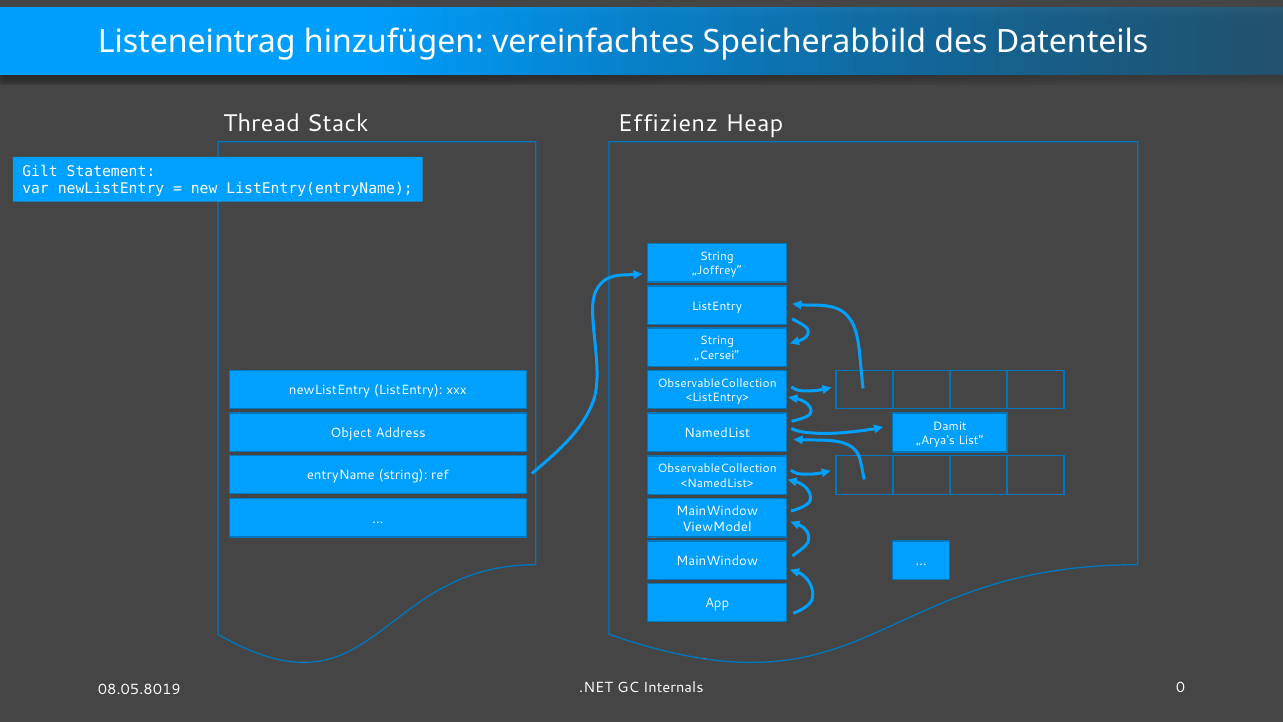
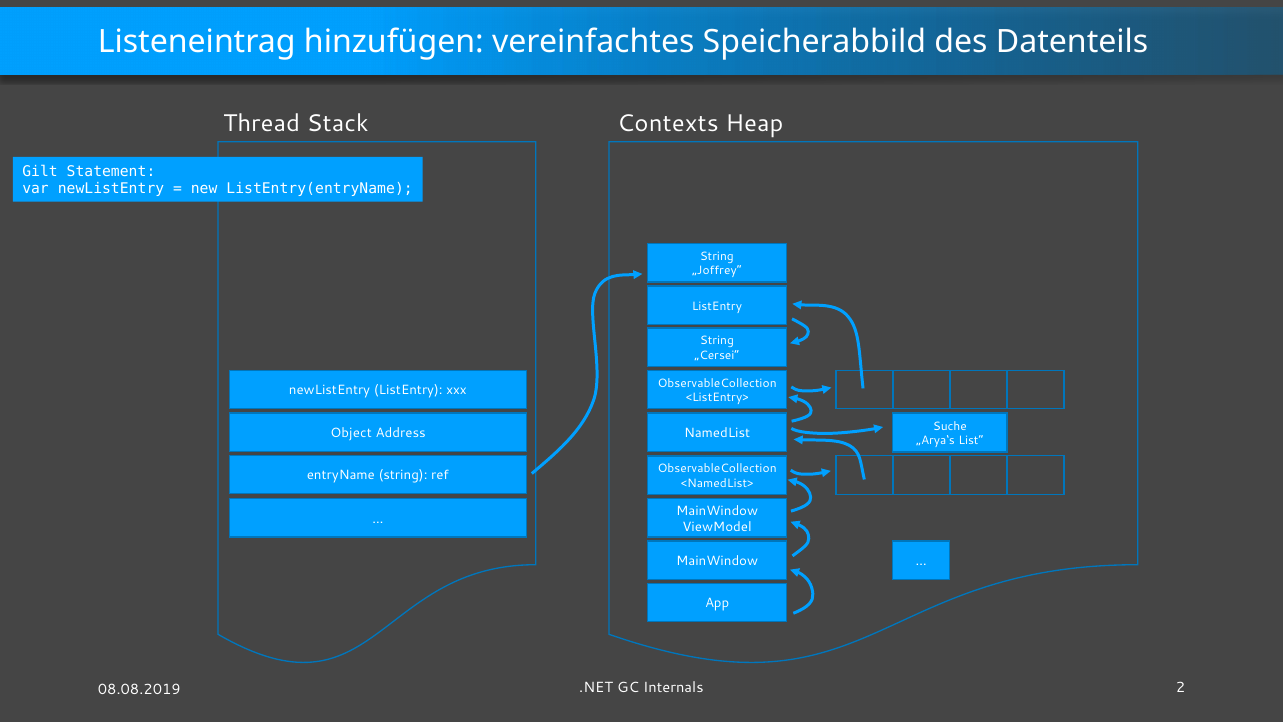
Effizienz: Effizienz -> Contexts (668, 124)
Damit: Damit -> Suche (950, 426)
0: 0 -> 2 (1180, 687)
08.05.8019: 08.05.8019 -> 08.08.2019 (139, 689)
